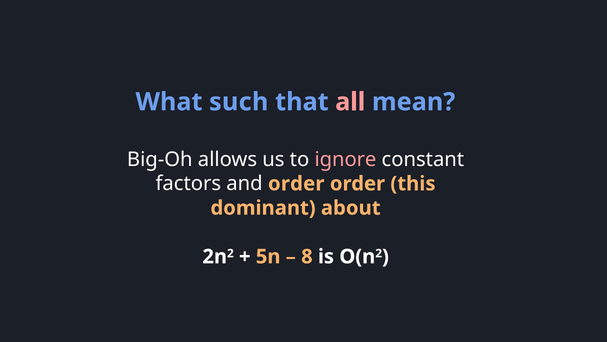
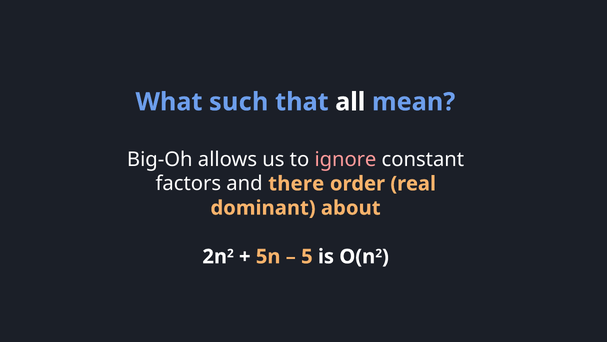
all colour: pink -> white (350, 102)
and order: order -> there (296, 183)
this: this -> real (413, 183)
8: 8 -> 5 (307, 256)
